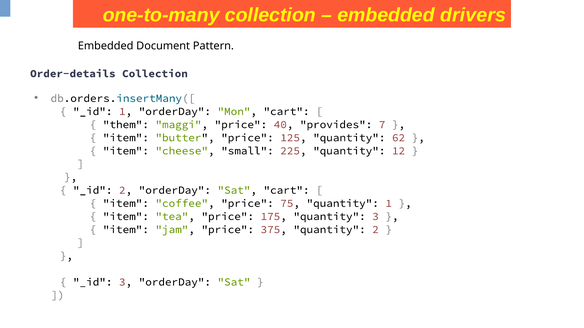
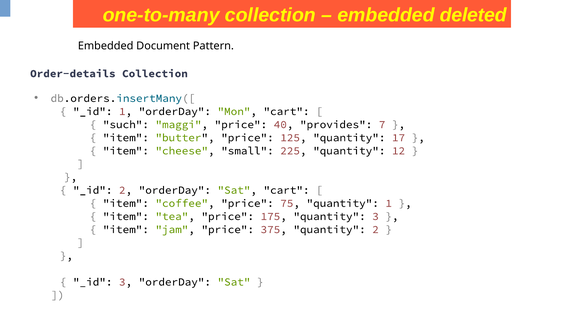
drivers: drivers -> deleted (473, 15)
them: them -> such (126, 125)
62: 62 -> 17 (399, 138)
